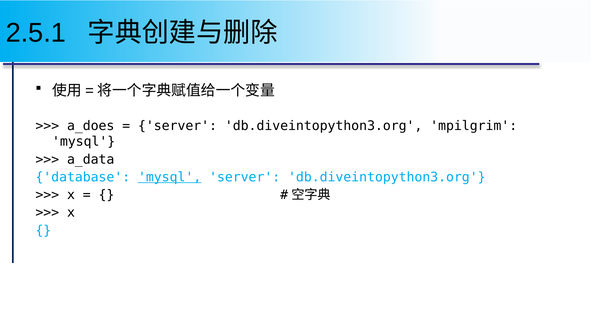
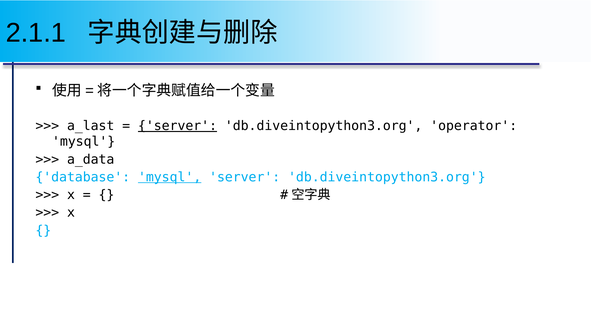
2.5.1: 2.5.1 -> 2.1.1 (36, 33)
a_does: a_does -> a_last (91, 126)
server underline: none -> present (178, 126)
mpilgrim: mpilgrim -> operator (474, 126)
